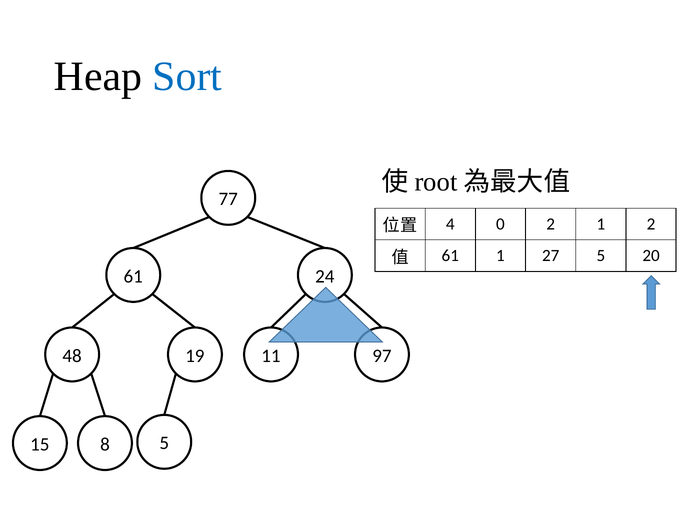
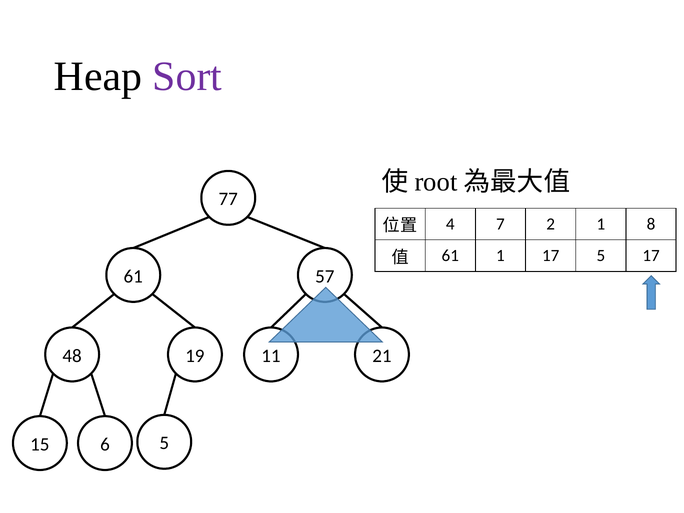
Sort colour: blue -> purple (187, 77)
0: 0 -> 7 (500, 224)
1 2: 2 -> 8 (651, 224)
1 27: 27 -> 17 (551, 256)
5 20: 20 -> 17 (651, 256)
24: 24 -> 57 (325, 276)
97: 97 -> 21 (382, 356)
8: 8 -> 6 (105, 444)
